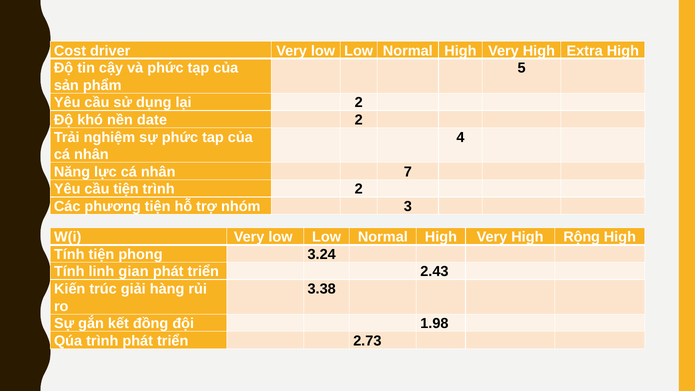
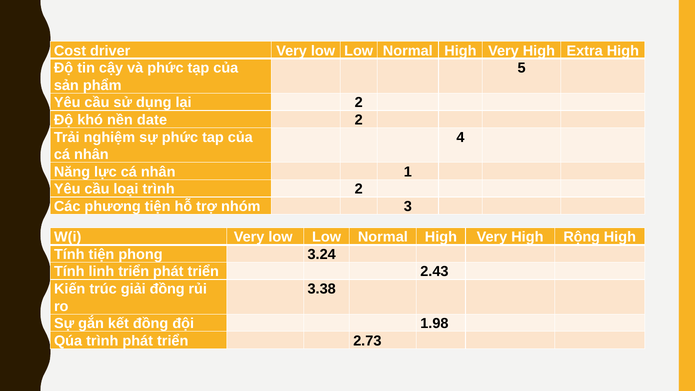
7: 7 -> 1 (408, 172)
cầu tiện: tiện -> loại (126, 189)
linh gian: gian -> triển (134, 272)
giải hàng: hàng -> đồng (167, 289)
